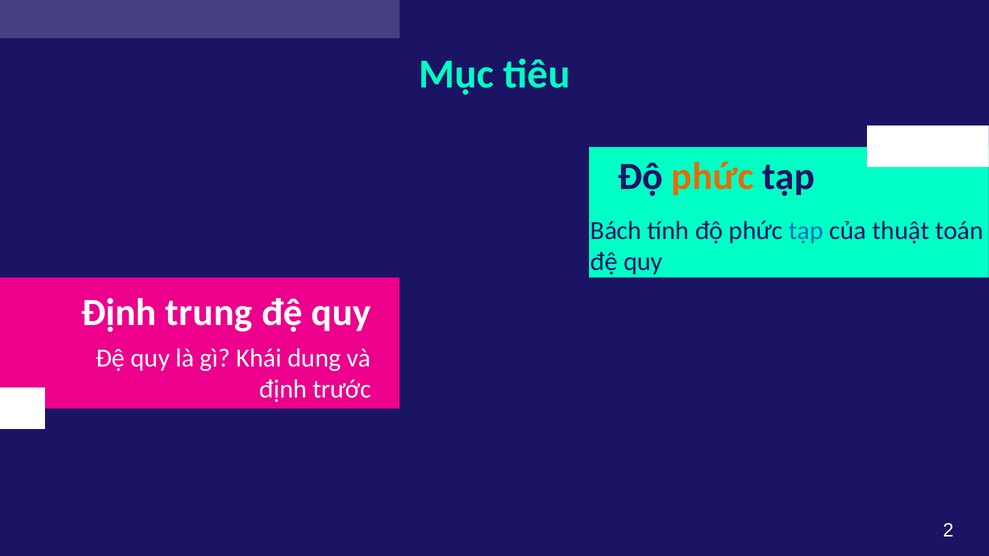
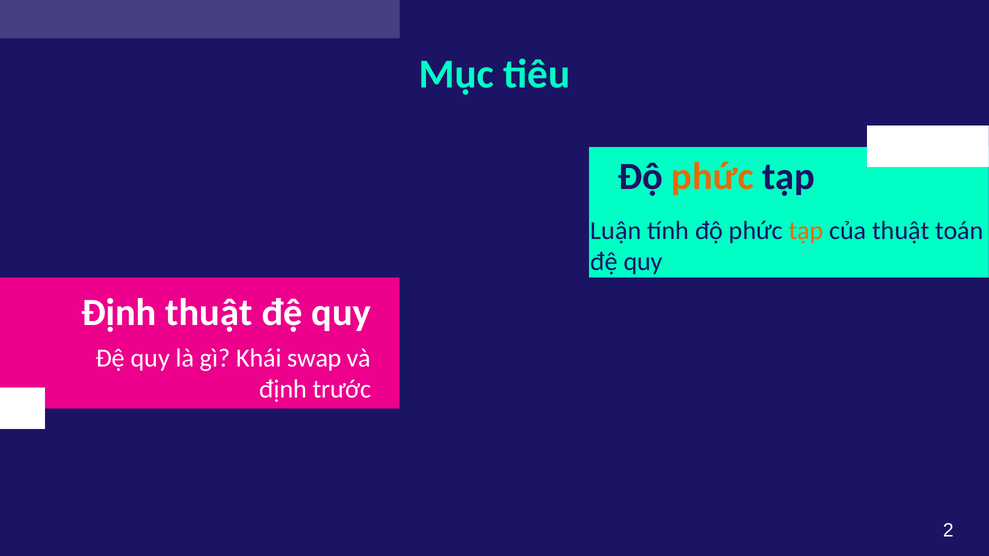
Bách: Bách -> Luận (616, 231)
tạp colour: blue -> orange (806, 231)
Định trung: trung -> thuật (209, 313)
dung: dung -> swap (314, 358)
